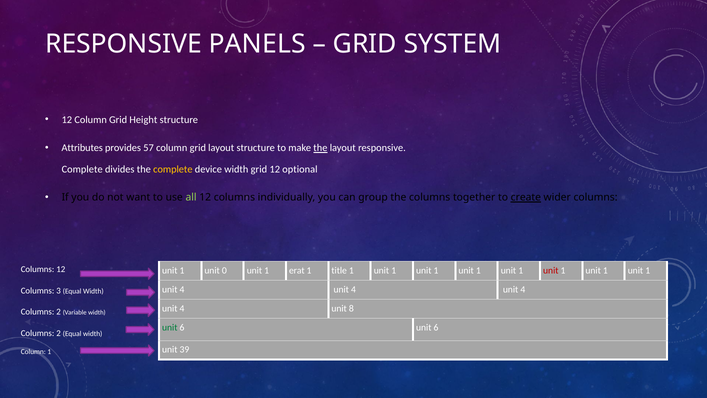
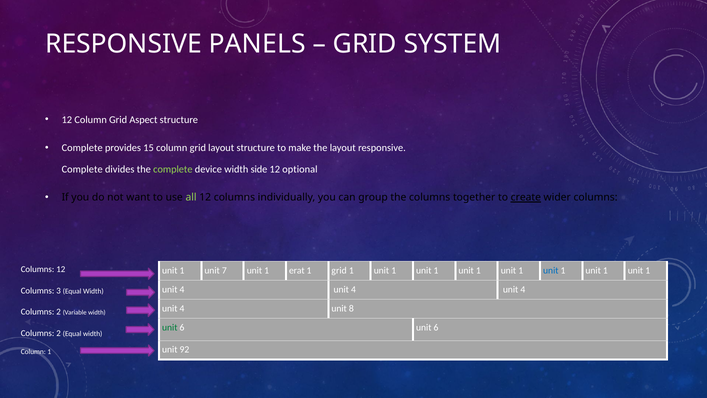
Height: Height -> Aspect (143, 120)
Attributes: Attributes -> Complete (82, 148)
57: 57 -> 15 (149, 148)
the underline: present -> none (320, 148)
complete colour: yellow -> light green (173, 169)
width grid: grid -> side (259, 169)
0: 0 -> 7 (224, 270)
1 title: title -> grid (339, 270)
unit colour: red -> blue (551, 270)
39: 39 -> 92 (184, 349)
